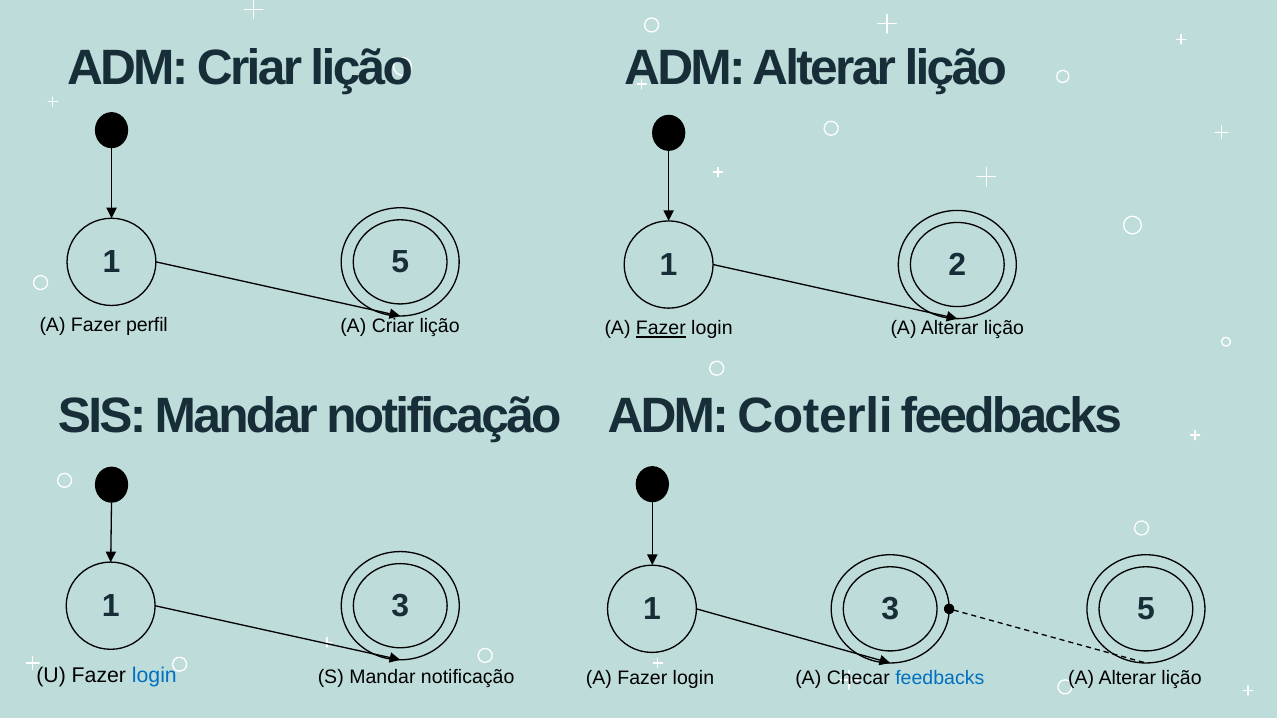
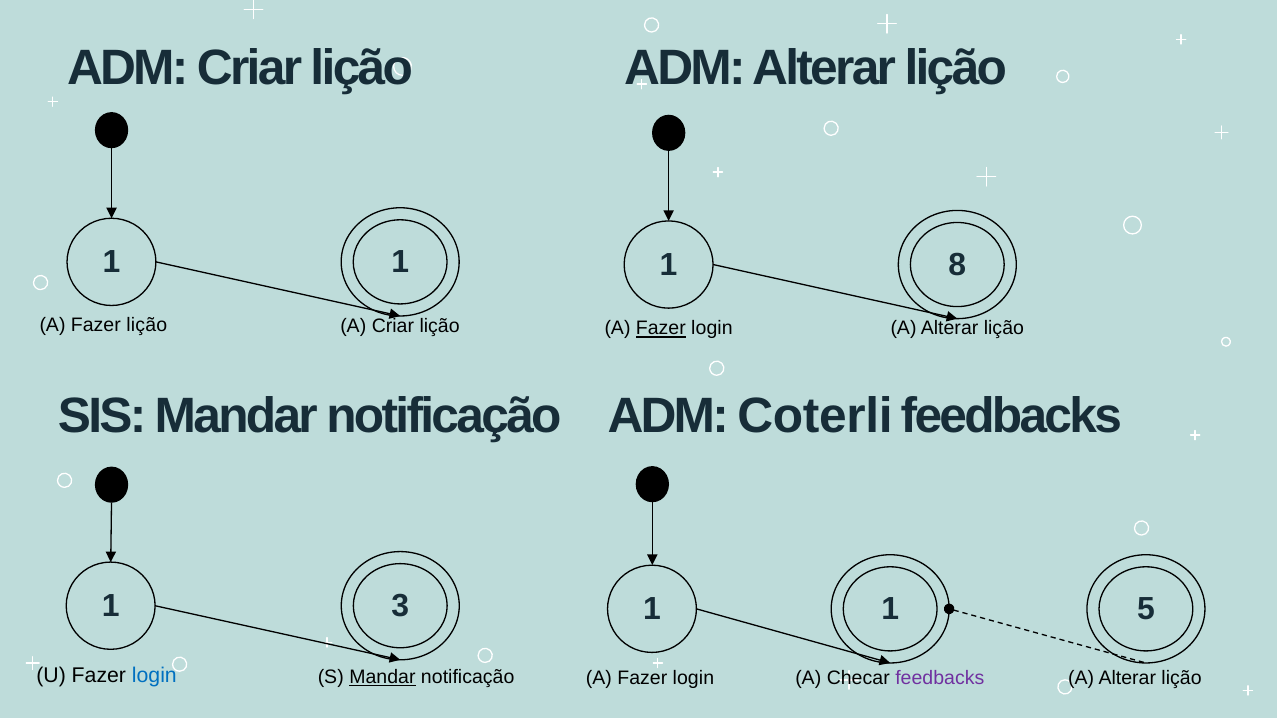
5: 5 -> 1 (400, 262)
2: 2 -> 8 (957, 265)
Fazer perfil: perfil -> lição (147, 325)
3: 3 -> 1 (890, 609)
Mandar underline: none -> present (382, 677)
feedbacks colour: blue -> purple (940, 678)
